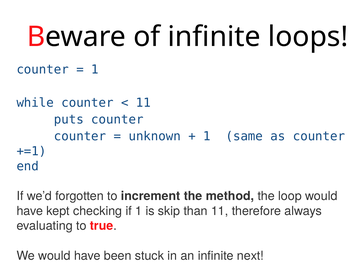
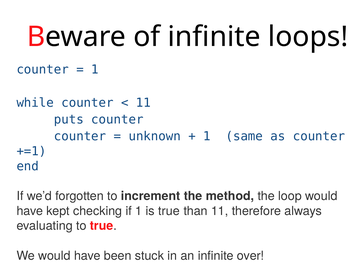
is skip: skip -> true (169, 210)
next: next -> over (251, 255)
